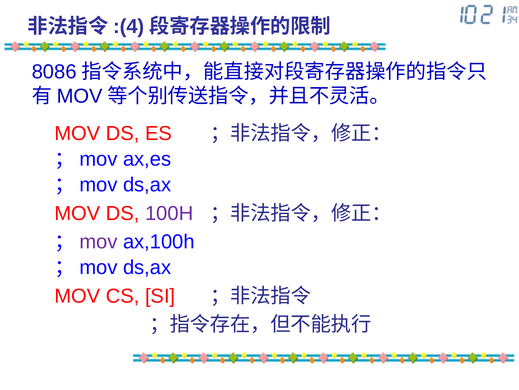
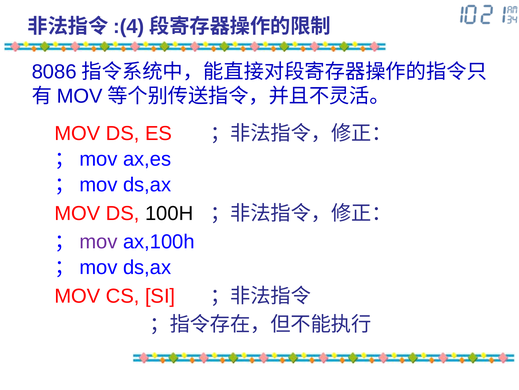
100H colour: purple -> black (169, 213)
